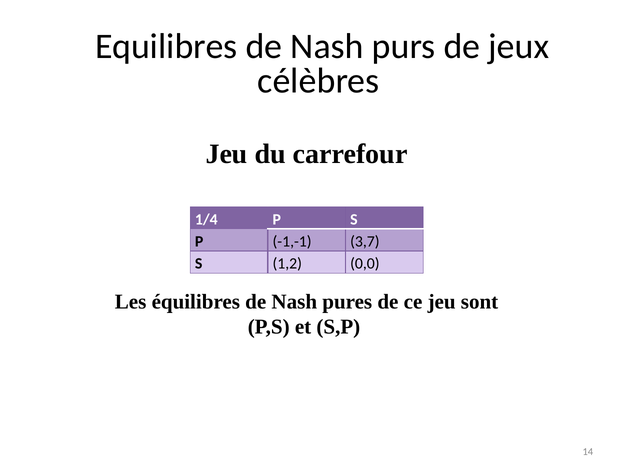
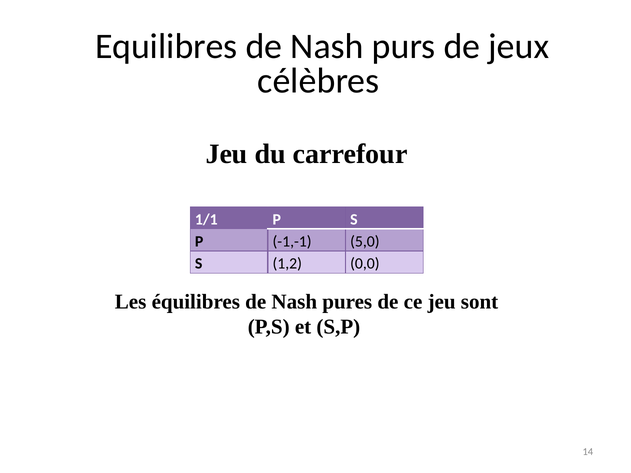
1/4: 1/4 -> 1/1 (206, 220)
3,7: 3,7 -> 5,0 (365, 242)
